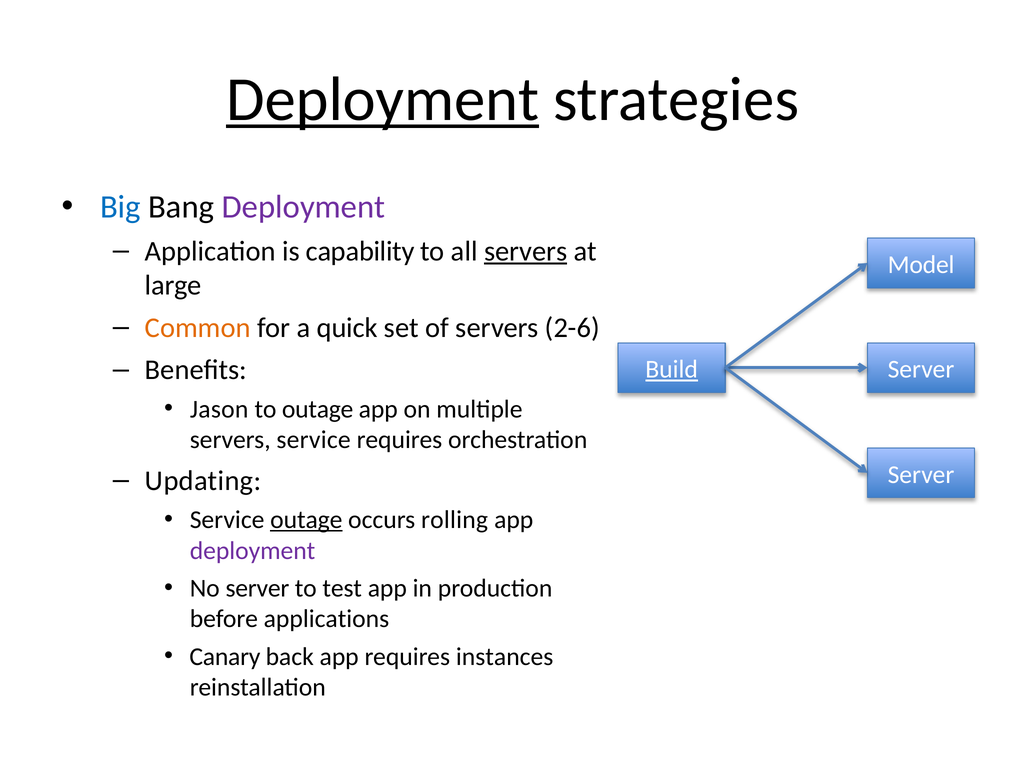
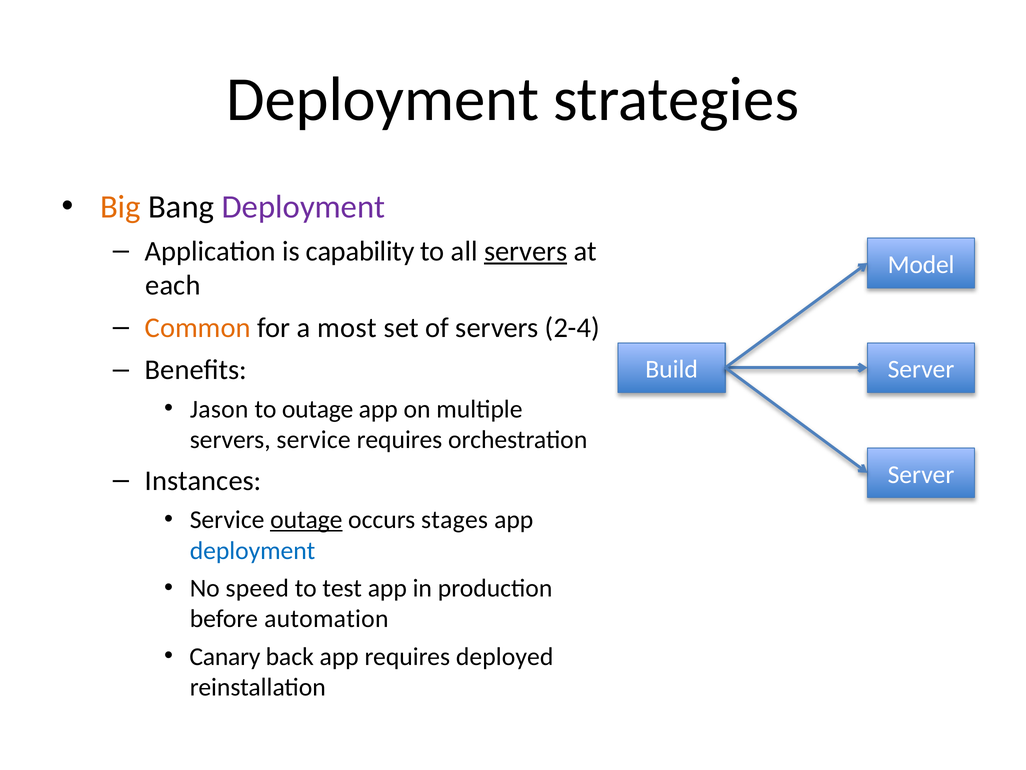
Deployment underline: present -> none (383, 99)
Big colour: blue -> orange (120, 207)
large: large -> each (173, 285)
quick: quick -> most (347, 328)
2-6: 2-6 -> 2-4 (572, 328)
Build underline: present -> none (672, 369)
Updating: Updating -> Instances (203, 480)
rolling: rolling -> stages (455, 519)
deployment colour: purple -> blue (253, 550)
No server: server -> speed (257, 588)
applications: applications -> automation (326, 619)
instances: instances -> deployed (505, 656)
